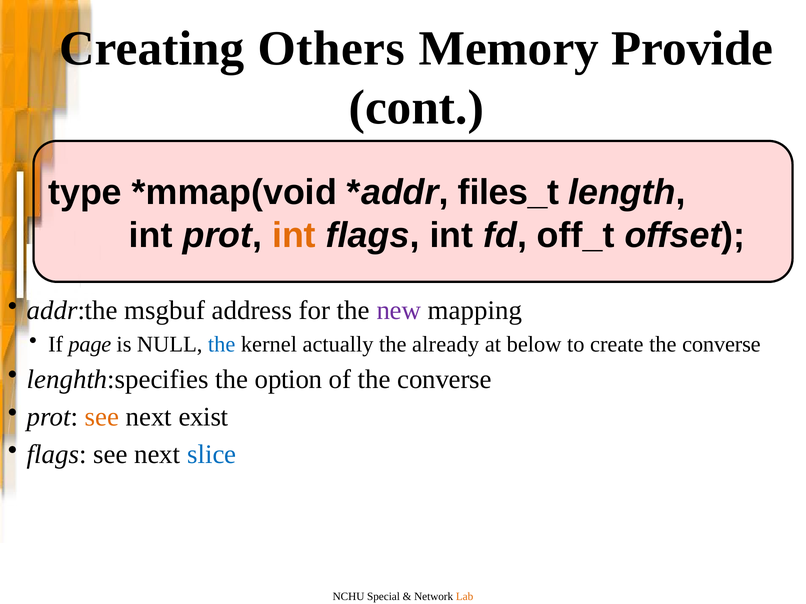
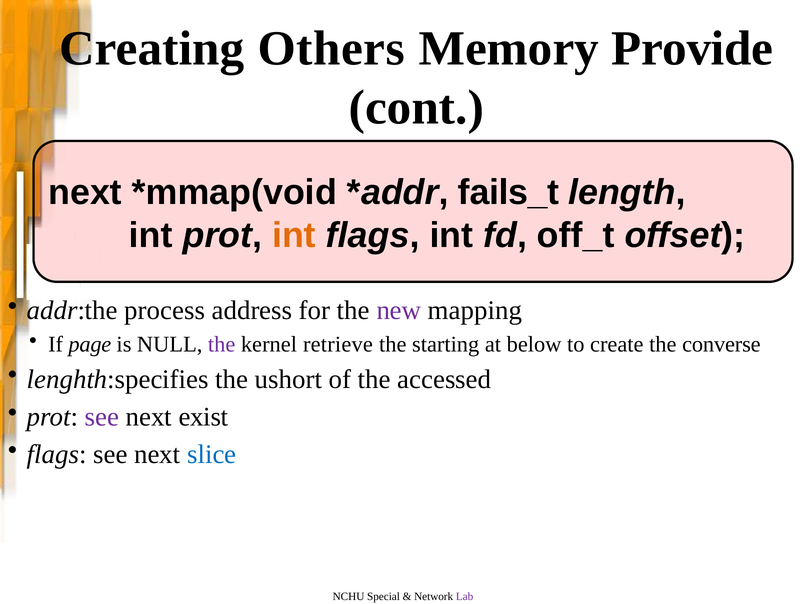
type: type -> next (85, 193)
files_t: files_t -> fails_t (509, 193)
msgbuf: msgbuf -> process (165, 311)
the colour: blue -> purple (222, 345)
actually: actually -> retrieve (338, 345)
already: already -> starting (446, 345)
option: option -> ushort (288, 380)
of the converse: converse -> accessed (444, 380)
see colour: orange -> purple (102, 417)
Lab colour: orange -> purple (465, 597)
